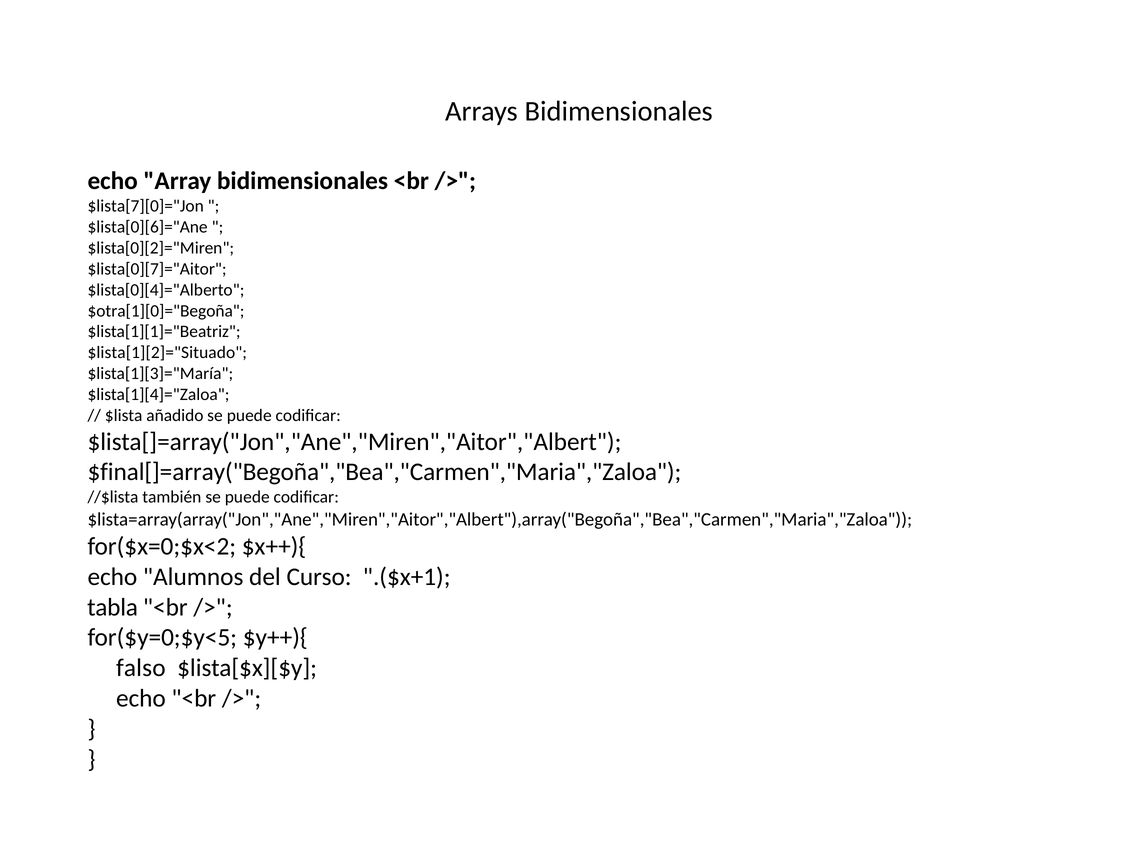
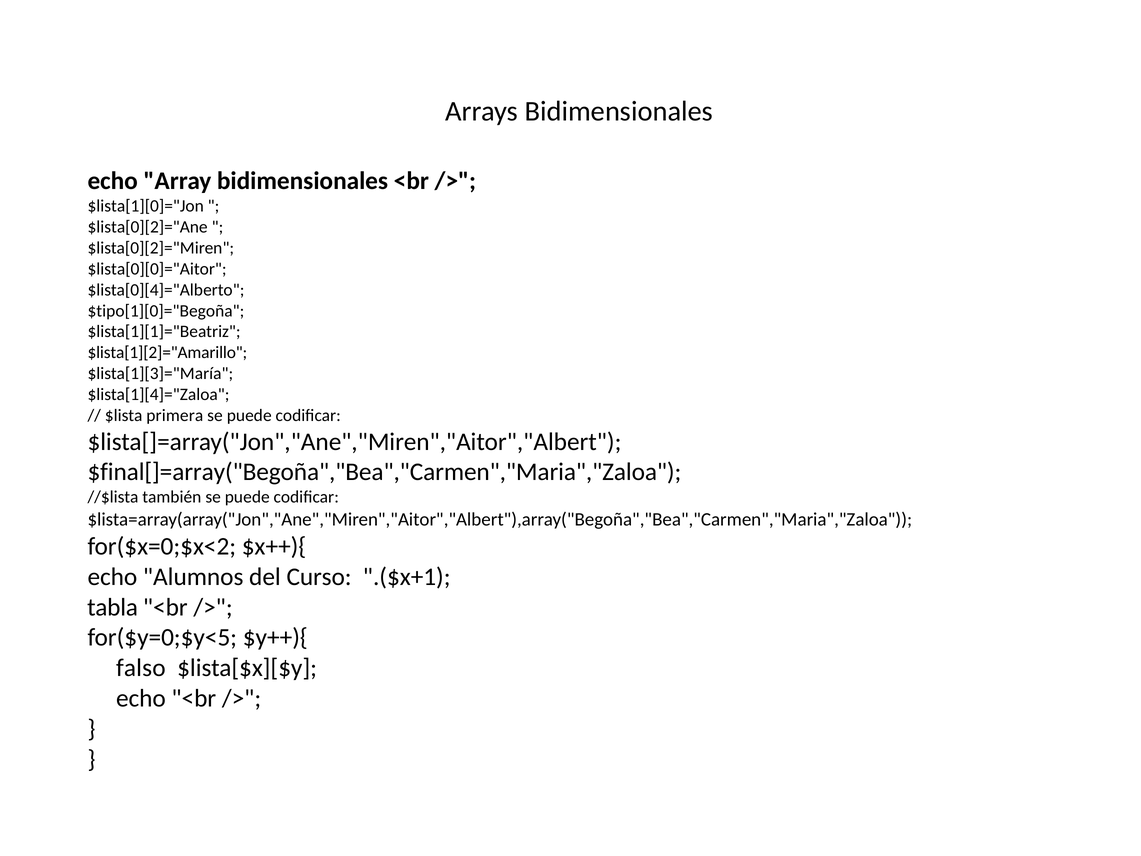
$lista[7][0]="Jon: $lista[7][0]="Jon -> $lista[1][0]="Jon (146, 206)
$lista[0][6]="Ane: $lista[0][6]="Ane -> $lista[0][2]="Ane (148, 227)
$lista[0][7]="Aitor: $lista[0][7]="Aitor -> $lista[0][0]="Aitor (157, 269)
$otra[1][0]="Begoña: $otra[1][0]="Begoña -> $tipo[1][0]="Begoña (166, 311)
$lista[1][2]="Situado: $lista[1][2]="Situado -> $lista[1][2]="Amarillo (167, 353)
añadido: añadido -> primera (175, 415)
